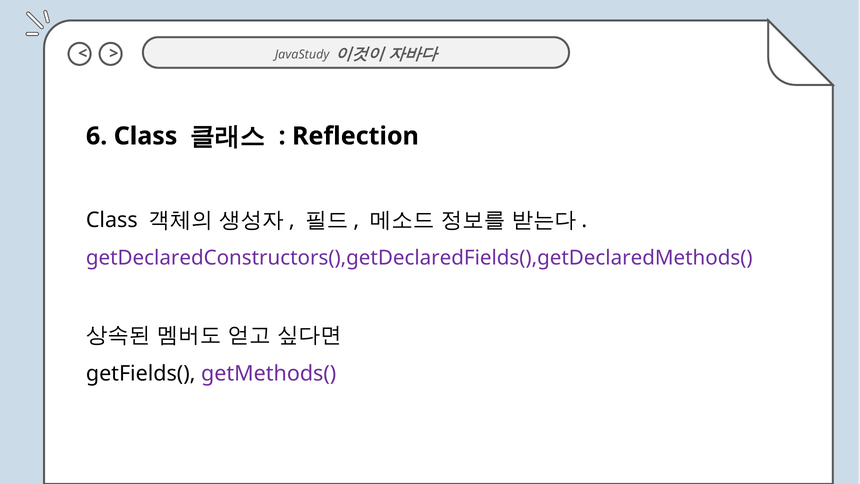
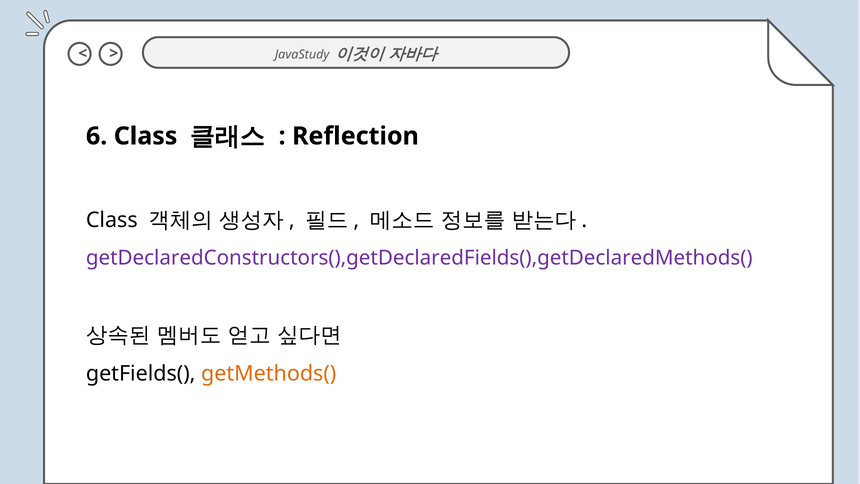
getMethods( colour: purple -> orange (269, 373)
